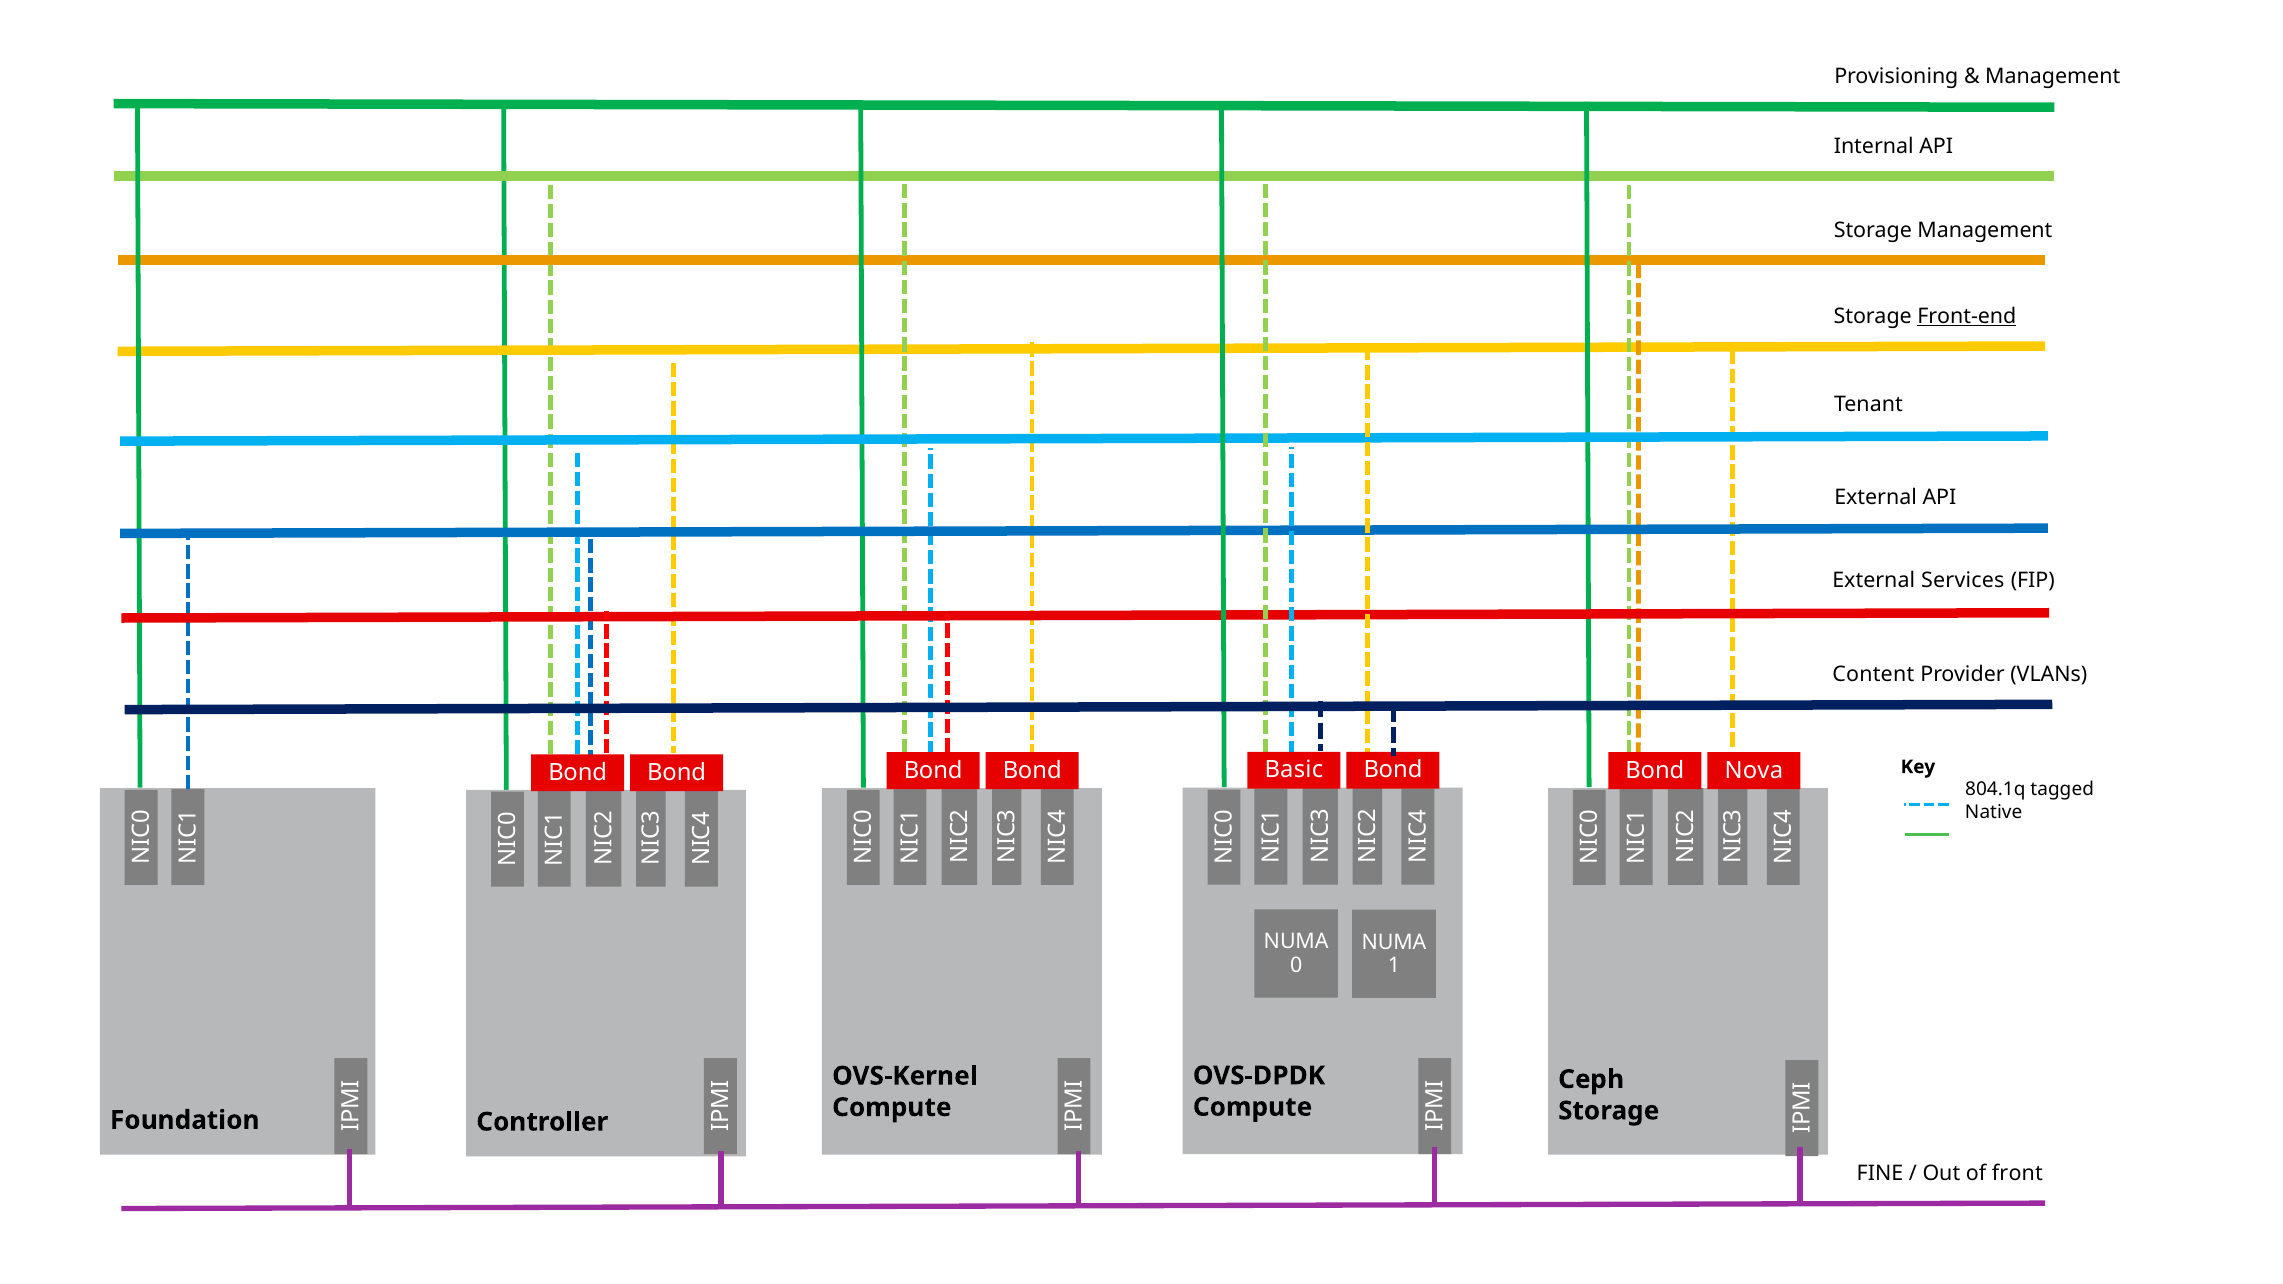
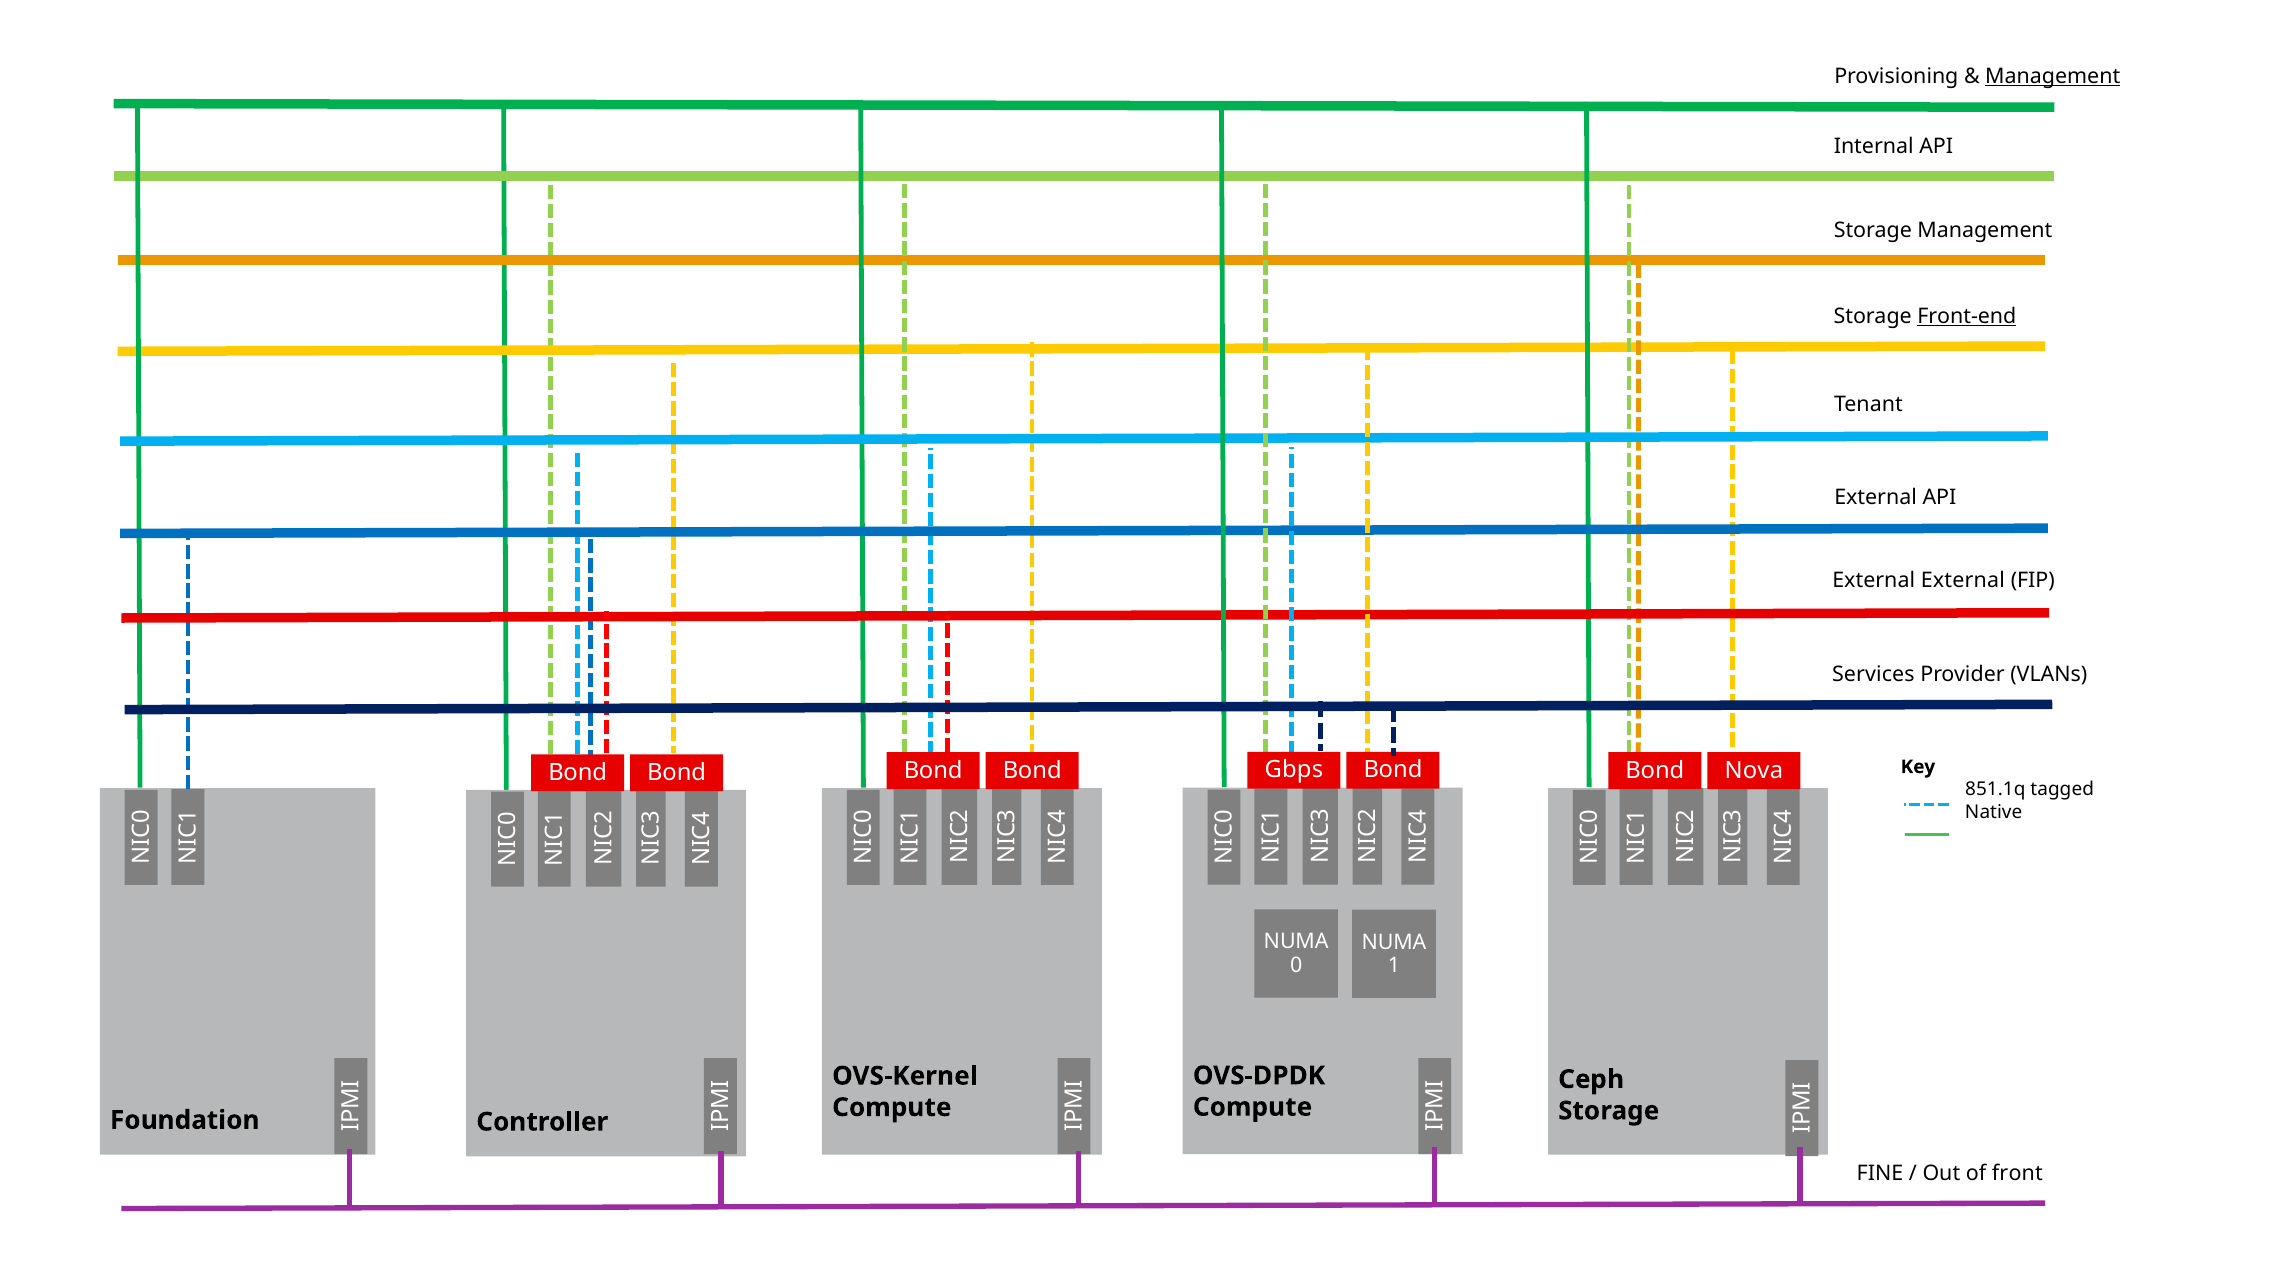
Management underline: none -> present (2053, 76)
External Services: Services -> External (1963, 580)
Content: Content -> Services (1873, 675)
Basic: Basic -> Gbps (1294, 770)
804.1q: 804.1q -> 851.1q (1995, 790)
